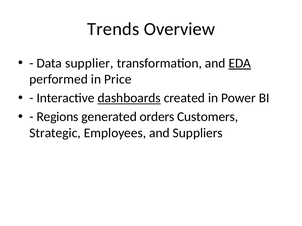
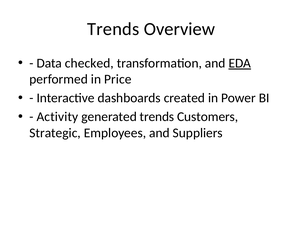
supplier: supplier -> checked (89, 63)
dashboards underline: present -> none (129, 98)
Regions: Regions -> Activity (57, 117)
generated orders: orders -> trends (157, 117)
